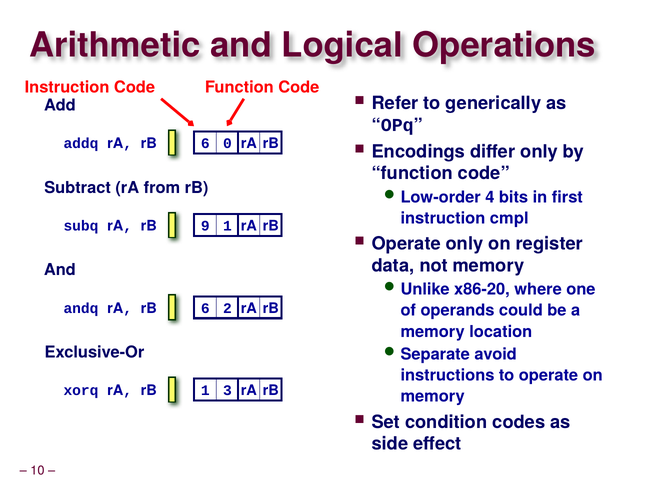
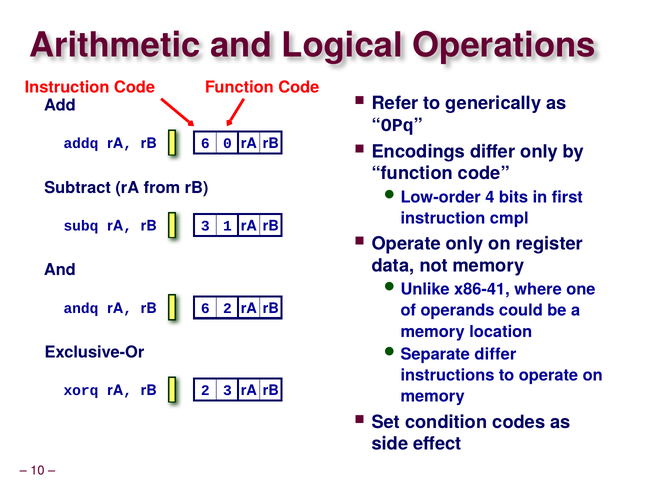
rB 9: 9 -> 3 (205, 226)
x86-20: x86-20 -> x86-41 (482, 289)
avoid: avoid -> differ (495, 354)
rB 1: 1 -> 2 (205, 390)
